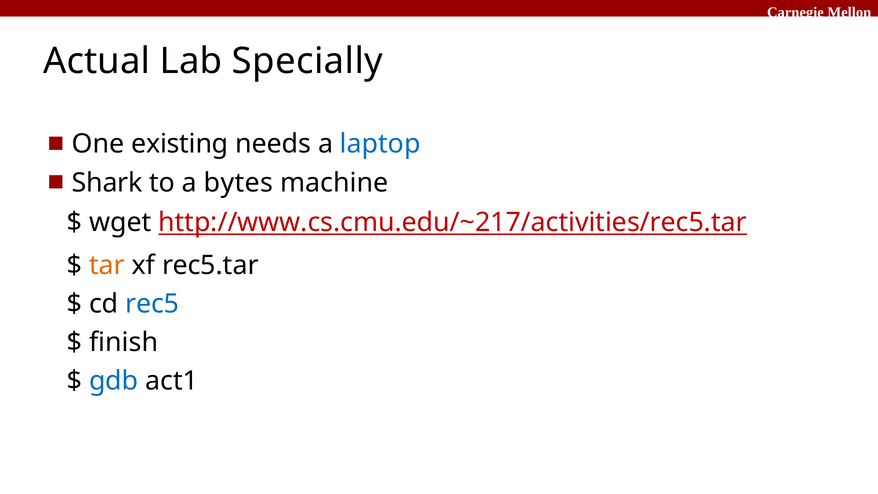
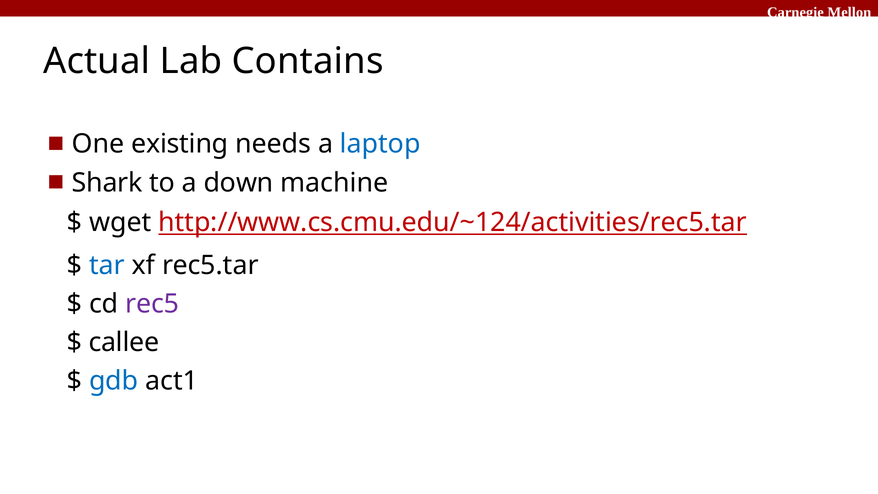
Specially: Specially -> Contains (308, 61)
bytes: bytes -> down (239, 183)
http://www.cs.cmu.edu/~217/activities/rec5.tar: http://www.cs.cmu.edu/~217/activities/rec5.tar -> http://www.cs.cmu.edu/~124/activities/rec5.tar (452, 222)
tar colour: orange -> blue (107, 265)
rec5 colour: blue -> purple (152, 304)
finish: finish -> callee (124, 342)
